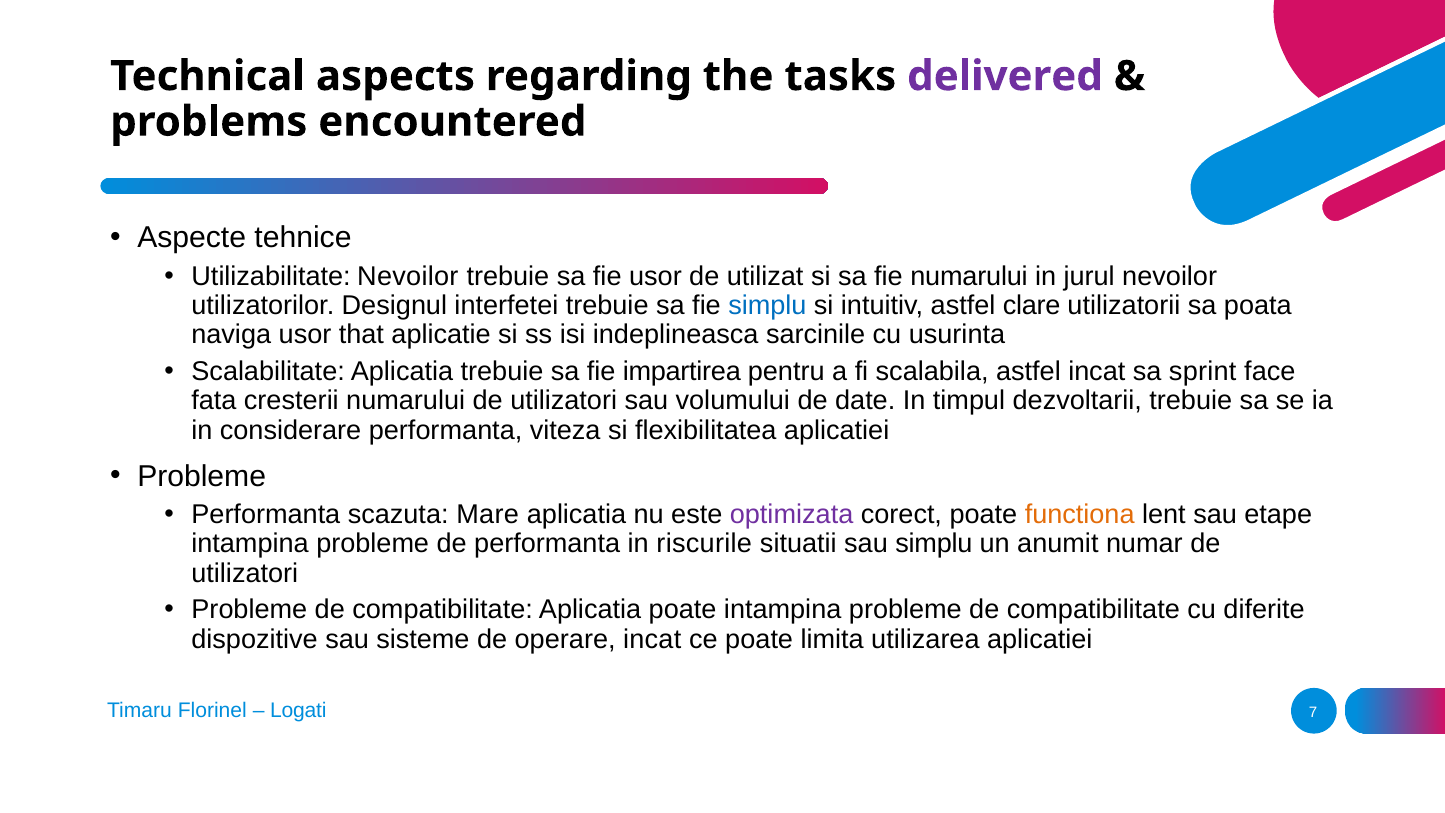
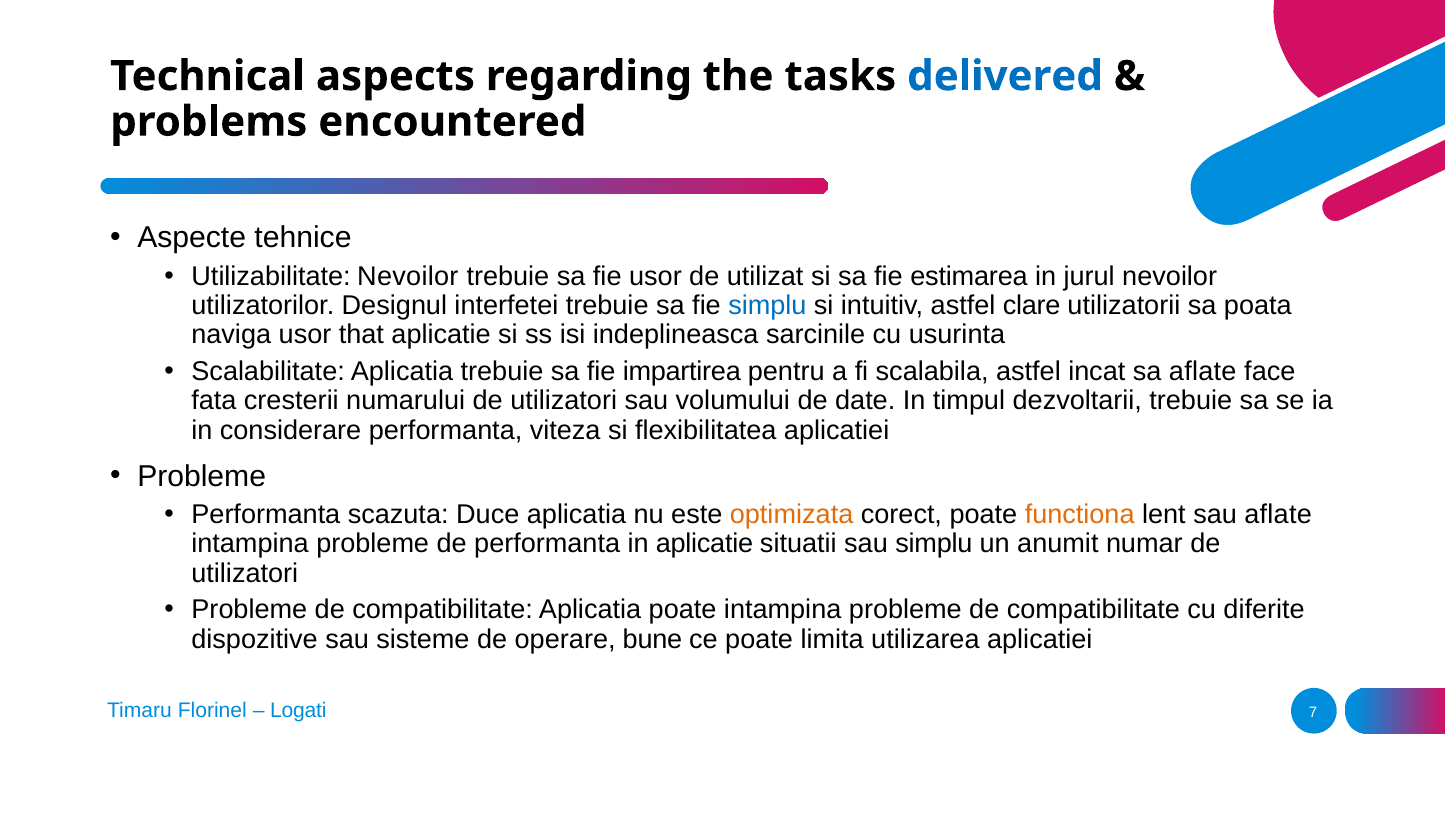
delivered colour: purple -> blue (1005, 76)
fie numarului: numarului -> estimarea (969, 276)
sa sprint: sprint -> aflate (1203, 372)
Mare: Mare -> Duce (488, 515)
optimizata colour: purple -> orange (792, 515)
sau etape: etape -> aflate (1278, 515)
in riscurile: riscurile -> aplicatie (704, 544)
operare incat: incat -> bune (652, 639)
